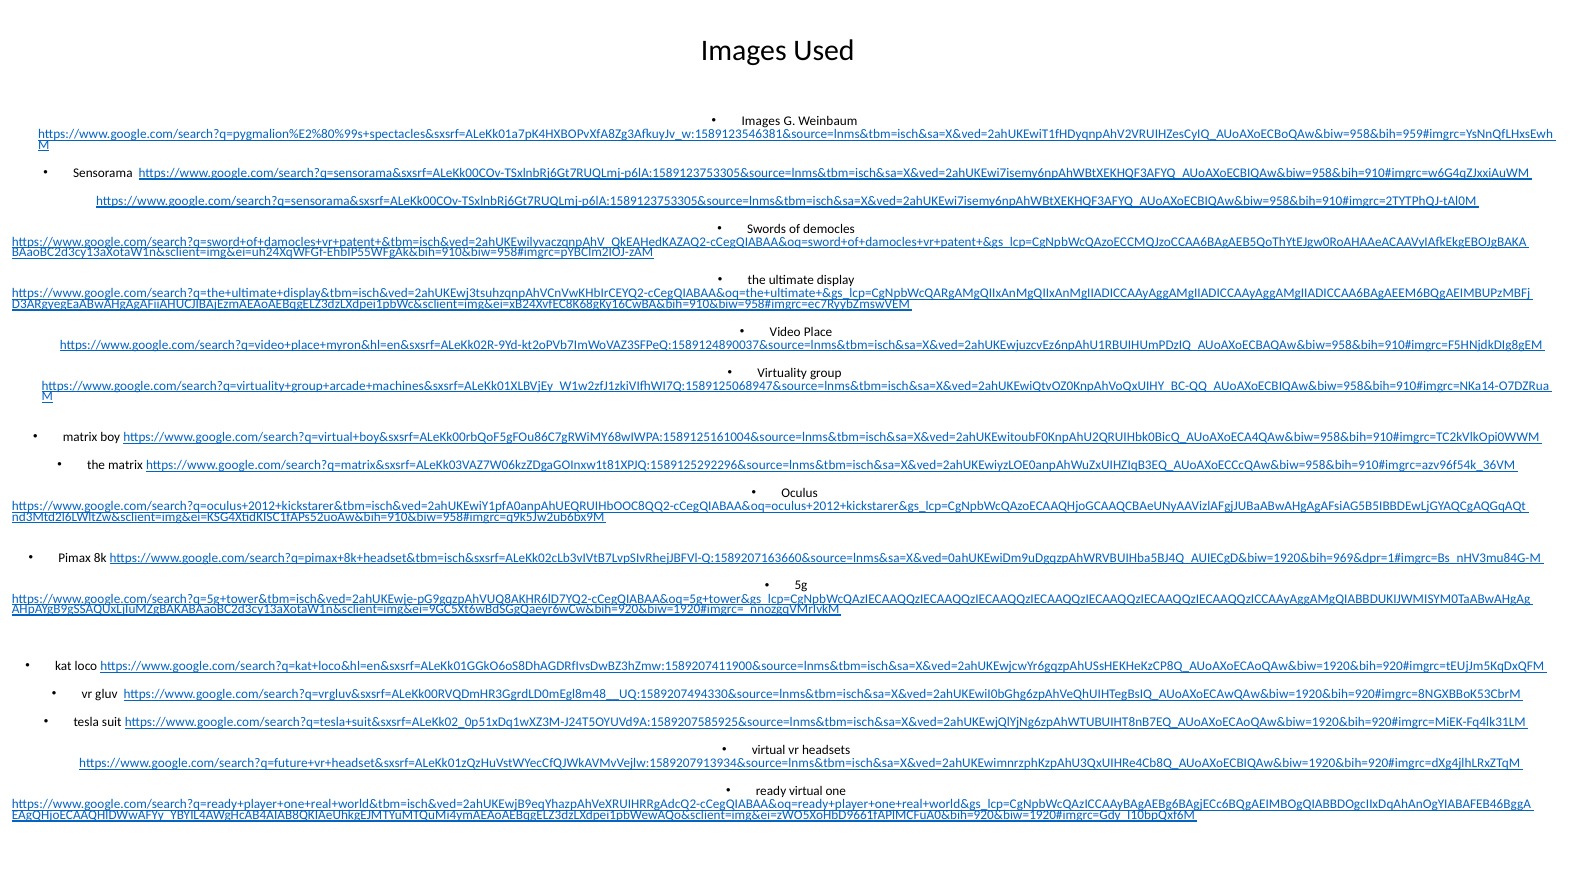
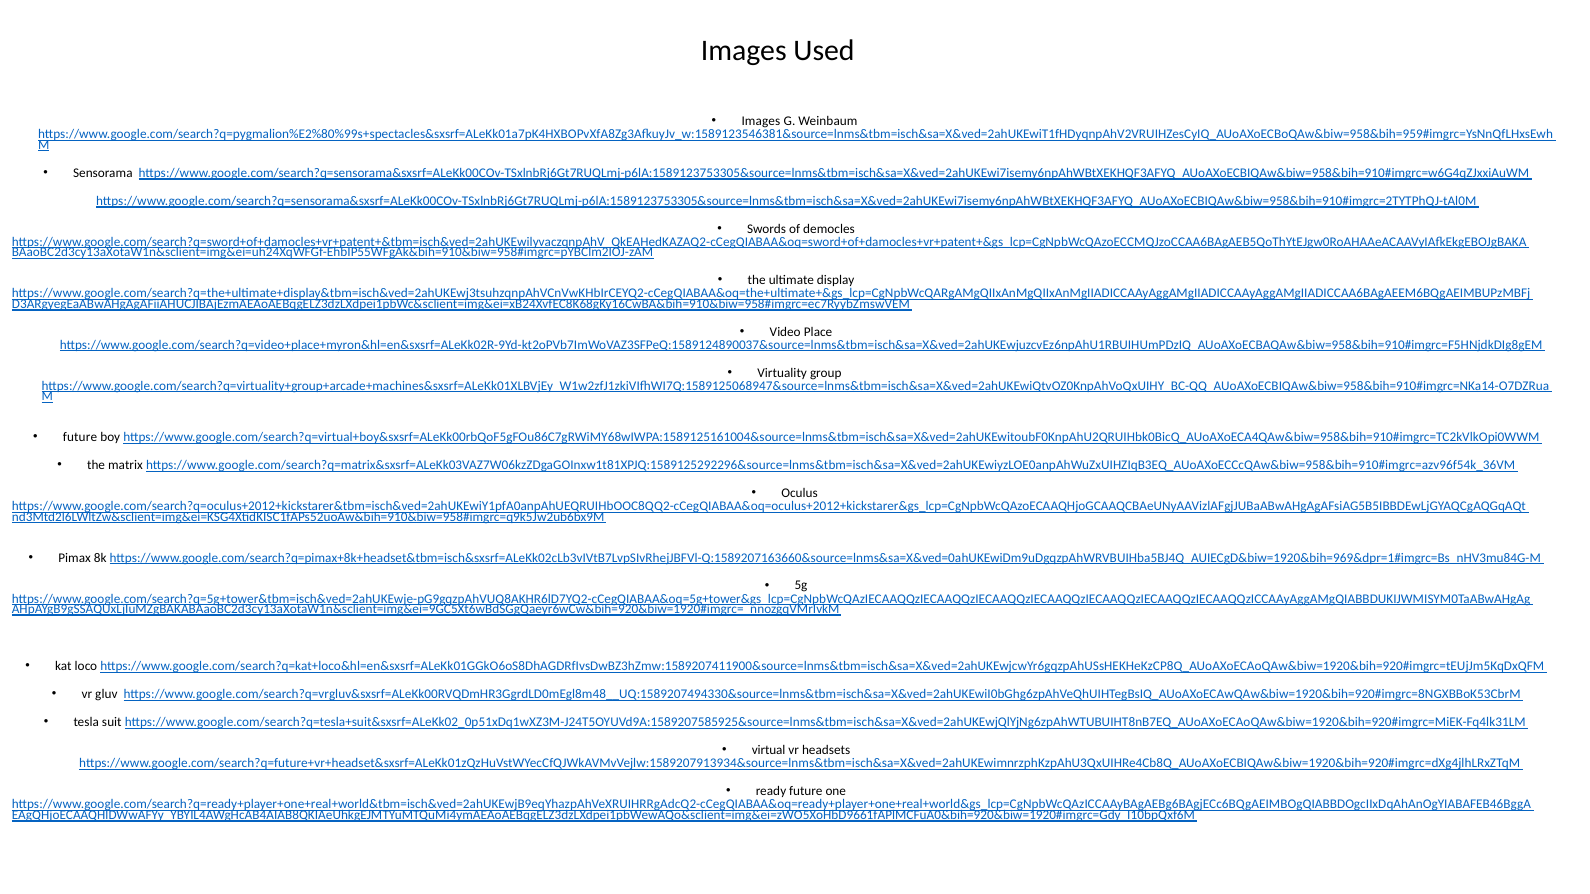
matrix: matrix -> future (80, 438)
ready virtual: virtual -> future (806, 792)
